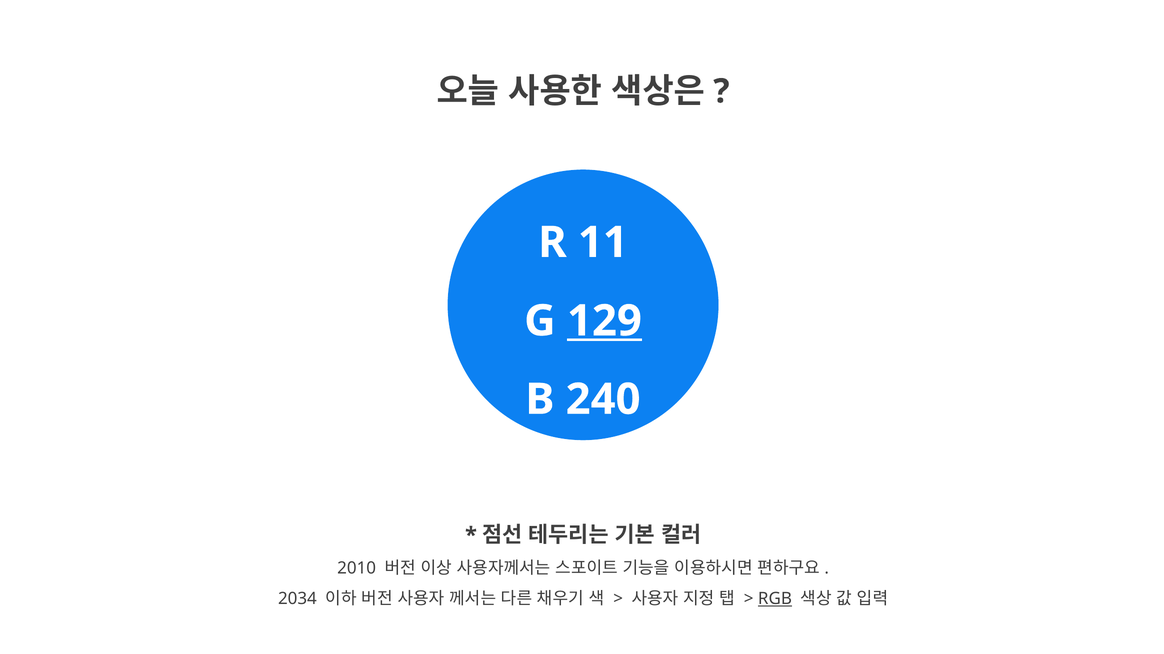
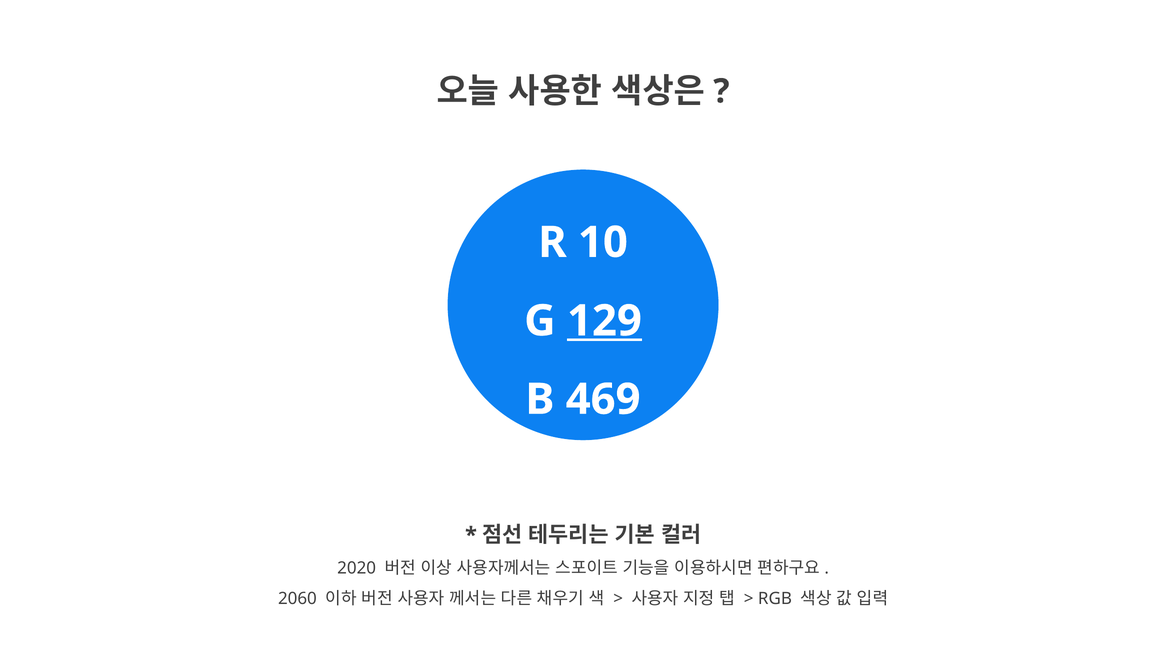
11: 11 -> 10 (603, 243)
240: 240 -> 469 (603, 400)
2010: 2010 -> 2020 (357, 569)
2034: 2034 -> 2060 (297, 600)
RGB underline: present -> none (775, 600)
